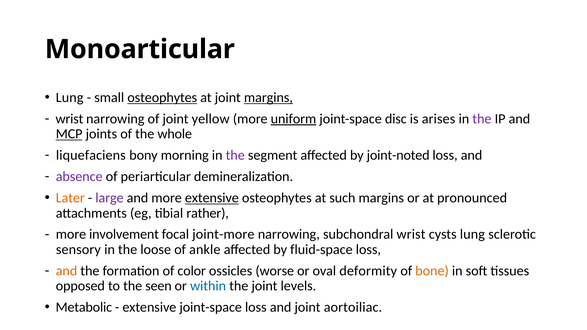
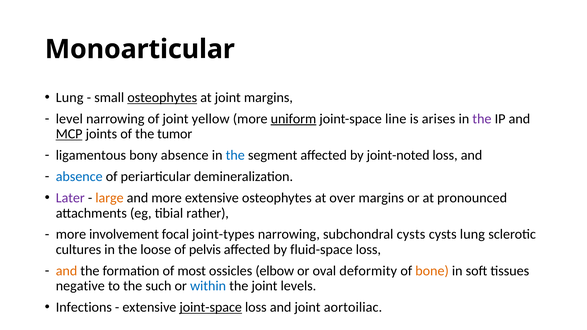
margins underline: present -> none (268, 98)
wrist: wrist -> level (69, 119)
disc: disc -> line (396, 119)
whole: whole -> tumor (175, 134)
liquefaciens: liquefaciens -> ligamentous (91, 155)
bony morning: morning -> absence (185, 155)
the colour: purple -> blue (235, 155)
absence colour: purple -> blue (79, 177)
Later colour: orange -> purple (70, 198)
large colour: purple -> orange (110, 198)
extensive underline: present -> none (212, 198)
such: such -> over (342, 198)
joint-more: joint-more -> joint-types (223, 234)
subchondral wrist: wrist -> cysts (411, 234)
sensory: sensory -> cultures (78, 250)
ankle: ankle -> pelvis (205, 250)
color: color -> most (192, 271)
worse: worse -> elbow (275, 271)
opposed: opposed -> negative (80, 286)
seen: seen -> such (158, 286)
Metabolic: Metabolic -> Infections (84, 307)
joint-space underline: none -> present (211, 307)
